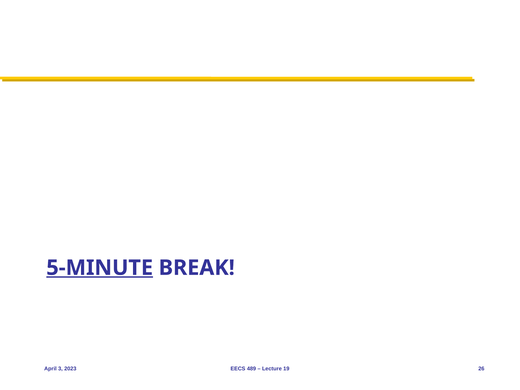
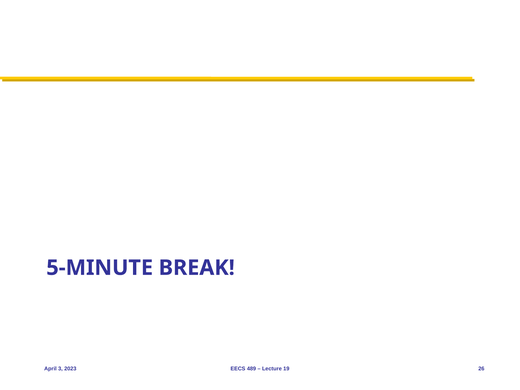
5-MINUTE underline: present -> none (100, 268)
